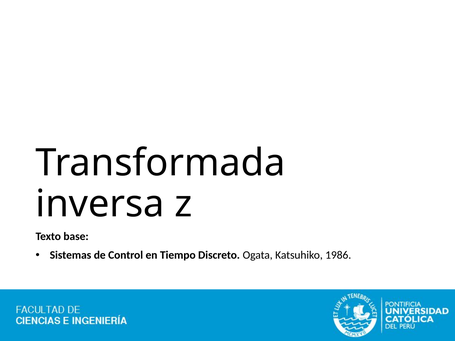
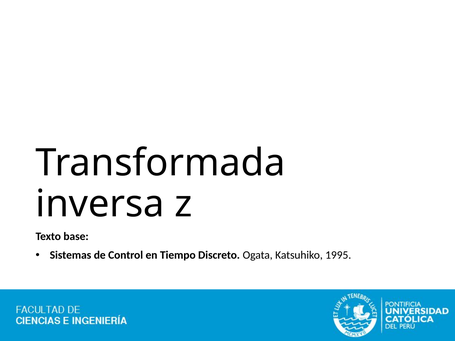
1986: 1986 -> 1995 (338, 255)
